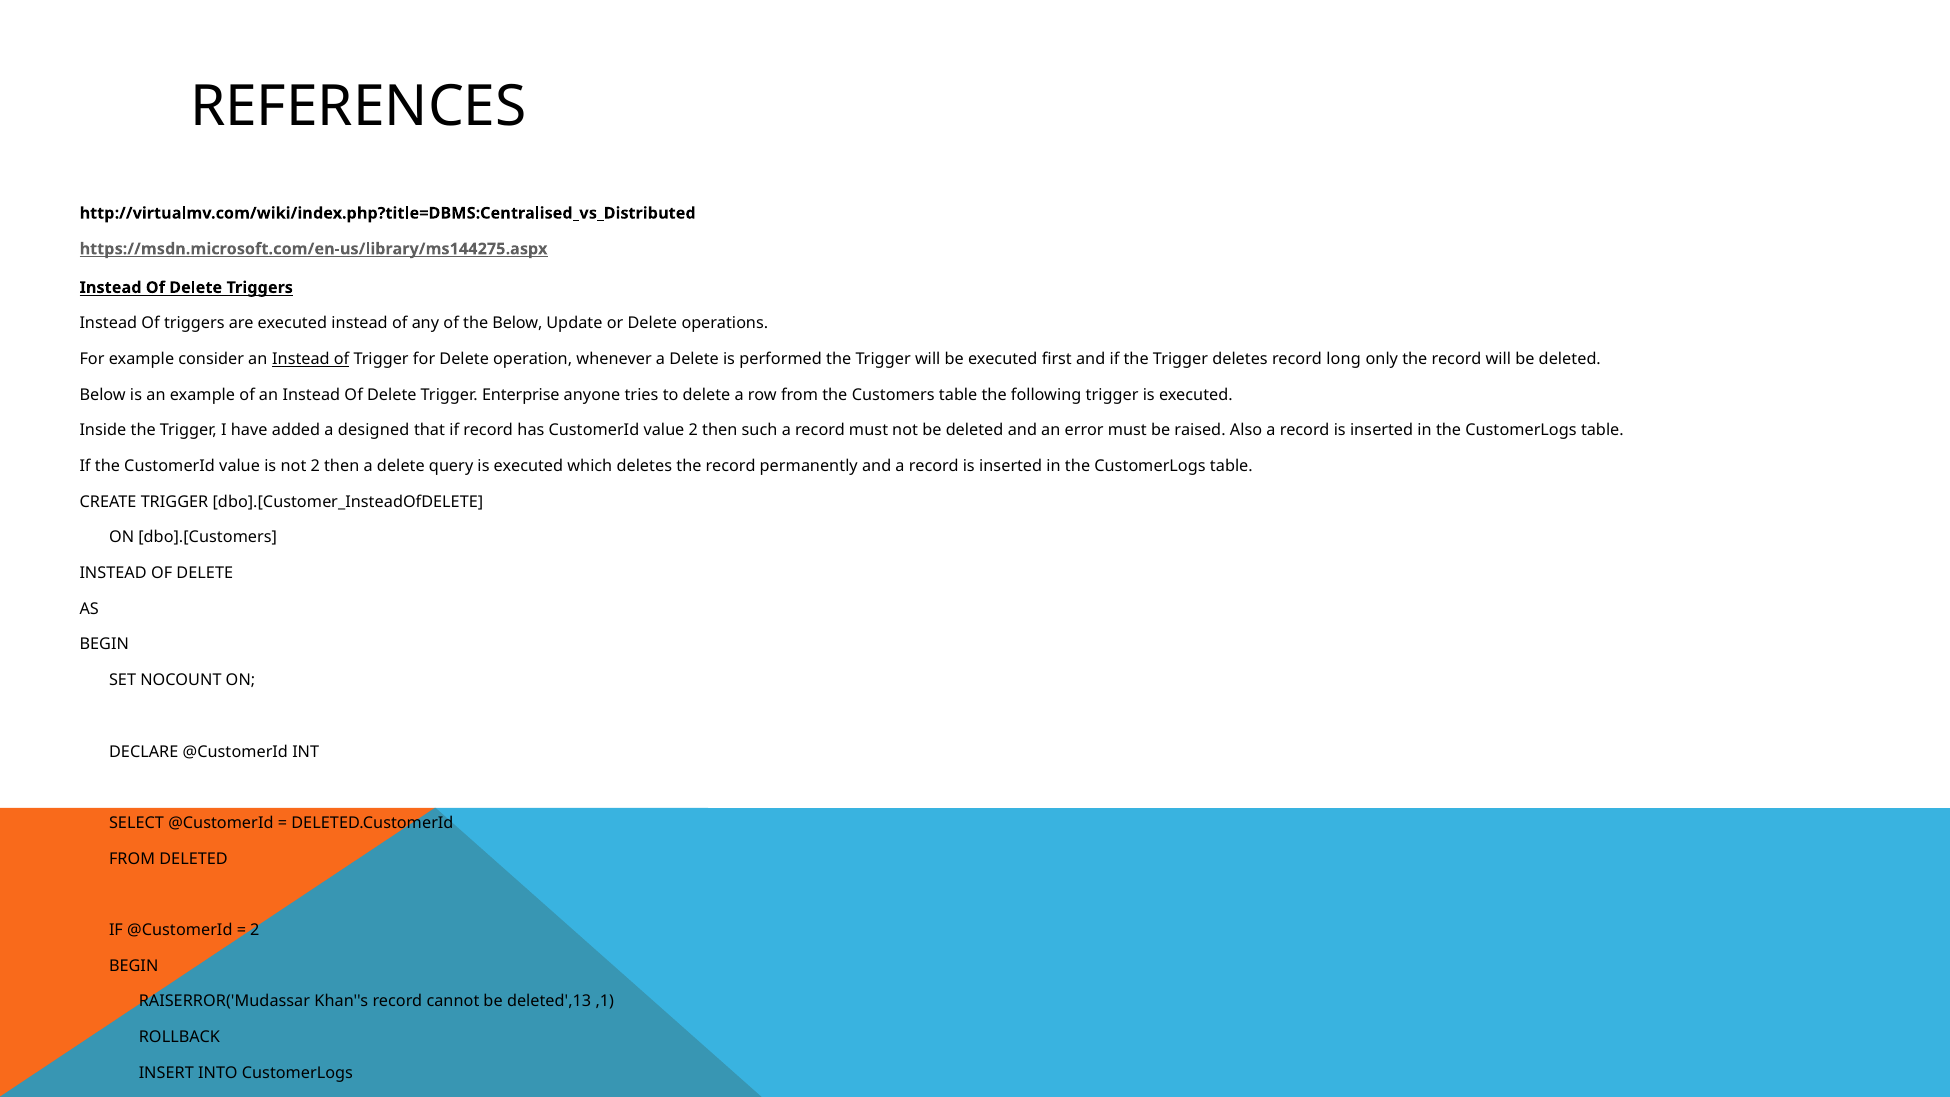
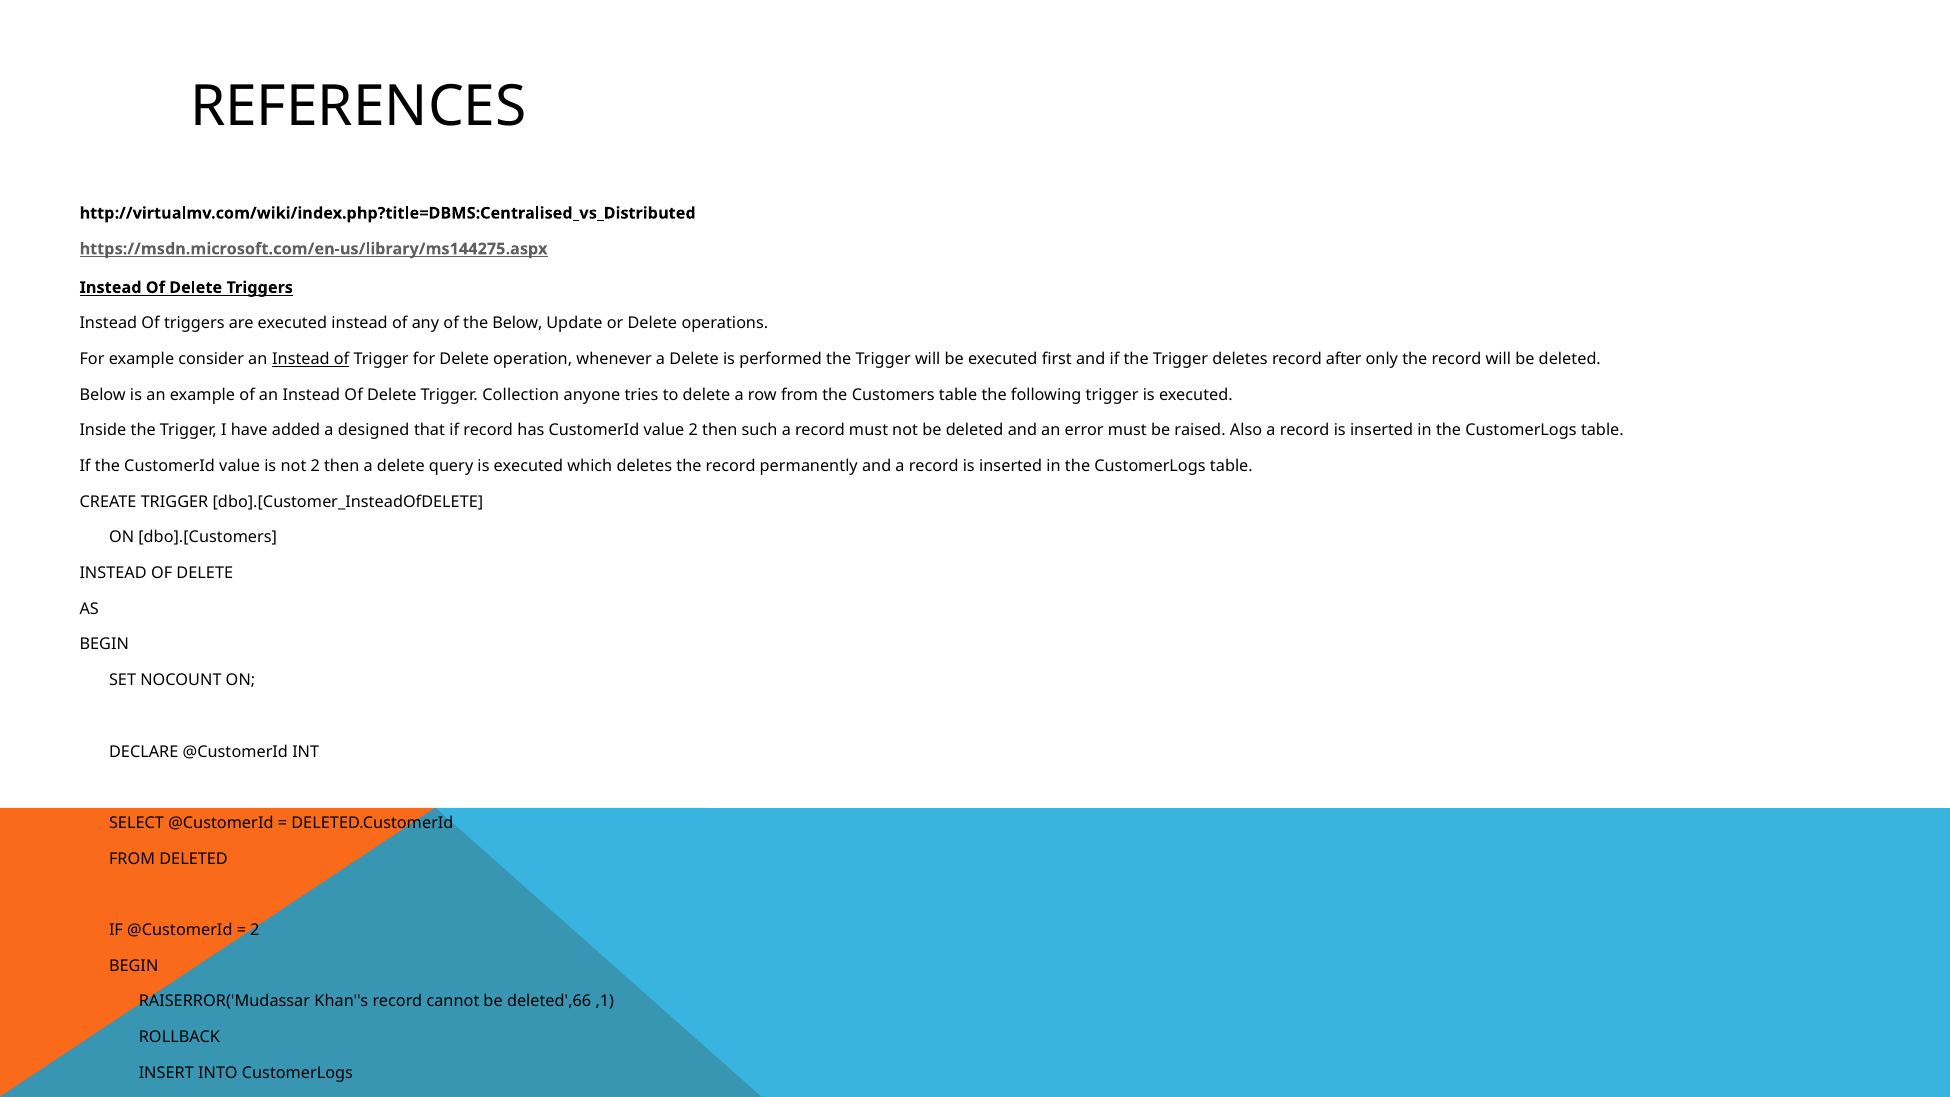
long: long -> after (1344, 359)
Enterprise: Enterprise -> Collection (521, 395)
deleted',13: deleted',13 -> deleted',66 (549, 1002)
